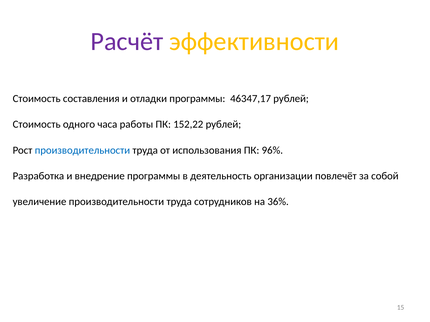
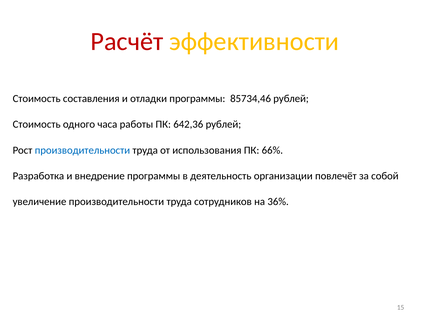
Расчёт colour: purple -> red (127, 42)
46347,17: 46347,17 -> 85734,46 (251, 99)
152,22: 152,22 -> 642,36 (188, 125)
96%: 96% -> 66% (272, 150)
